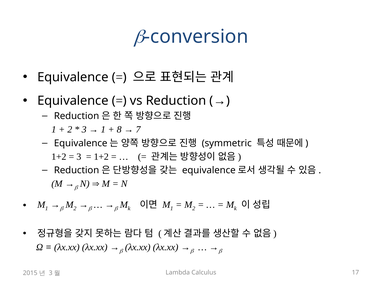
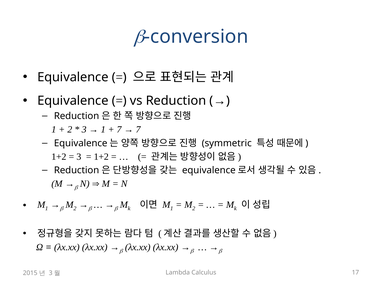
8: 8 -> 7 (119, 130)
